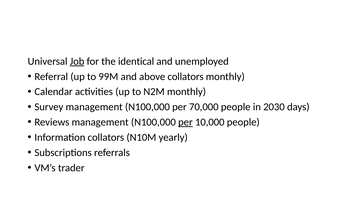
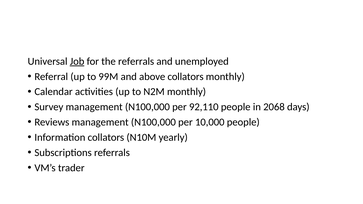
the identical: identical -> referrals (136, 61)
70,000: 70,000 -> 92,110 (204, 107)
2030: 2030 -> 2068 (274, 107)
per underline: present -> none (185, 122)
